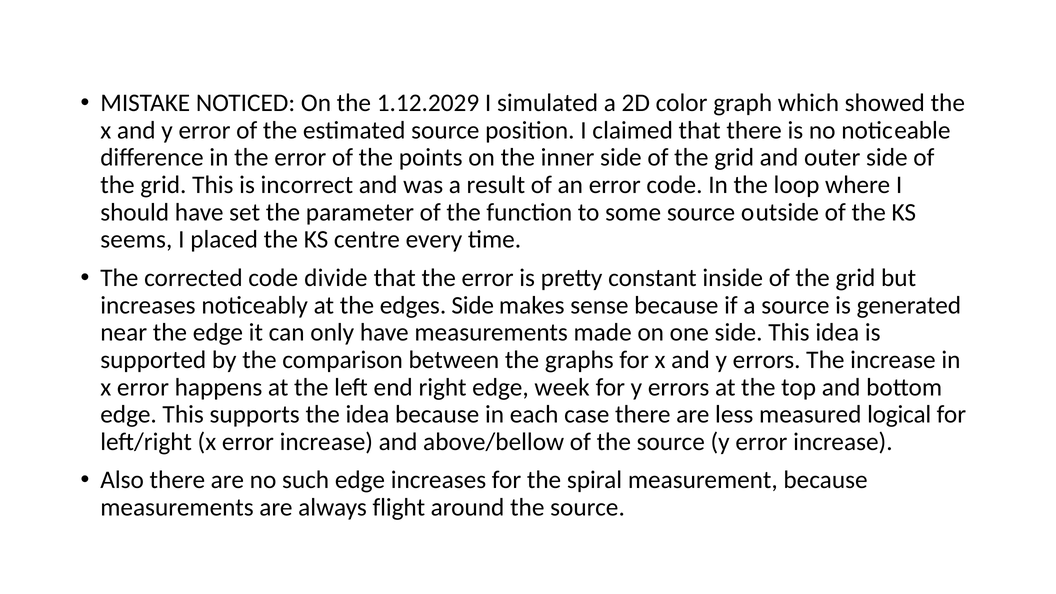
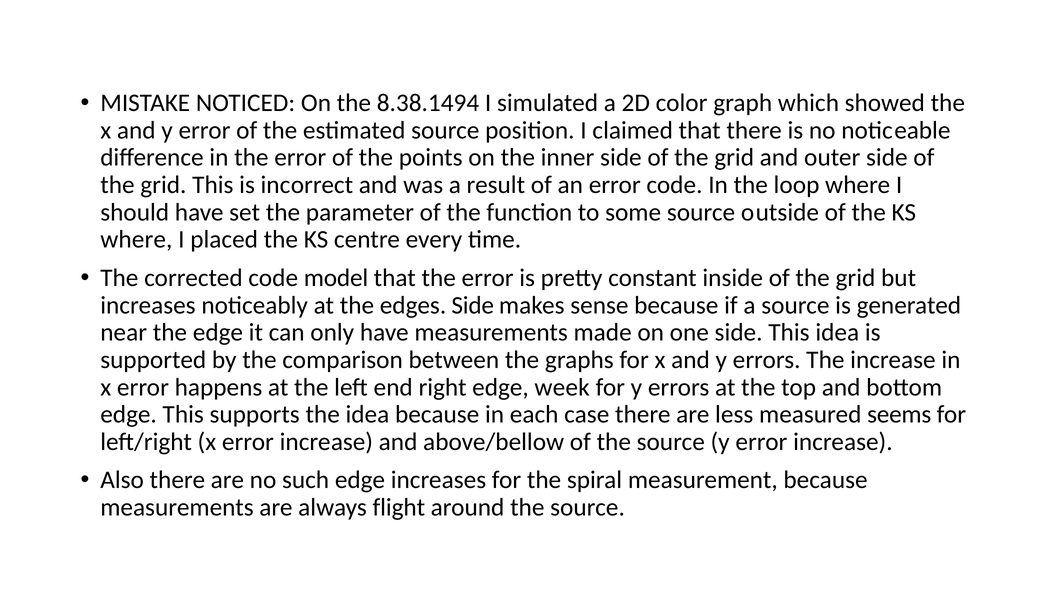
1.12.2029: 1.12.2029 -> 8.38.1494 (428, 103)
seems: seems -> where (136, 240)
divide: divide -> model (336, 278)
logical: logical -> seems (899, 414)
